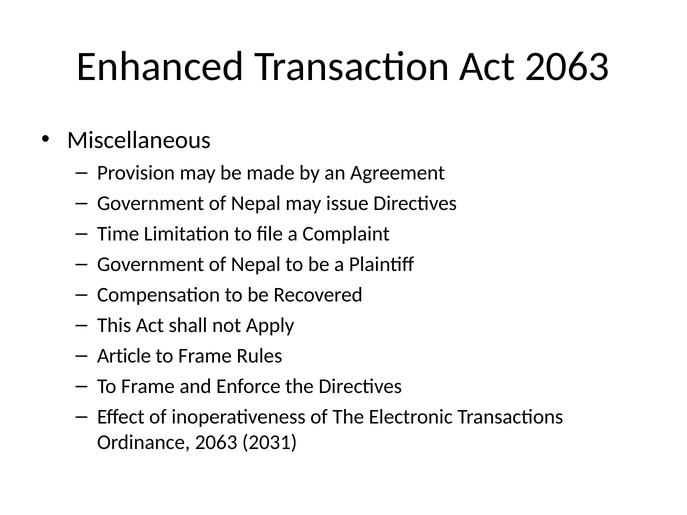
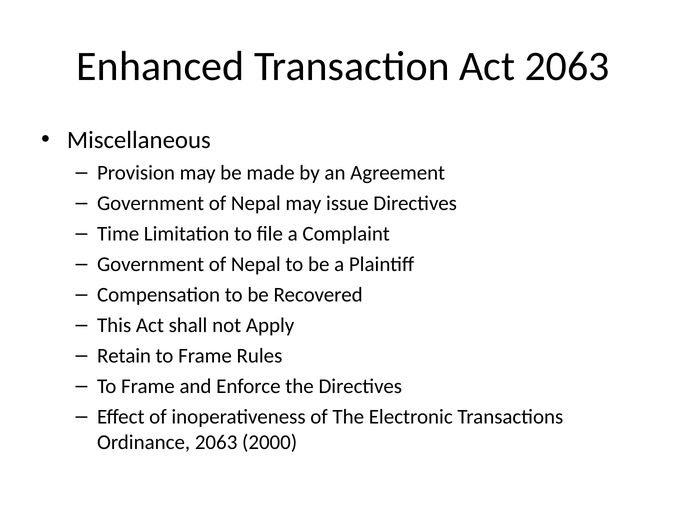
Article: Article -> Retain (124, 356)
2031: 2031 -> 2000 (270, 442)
